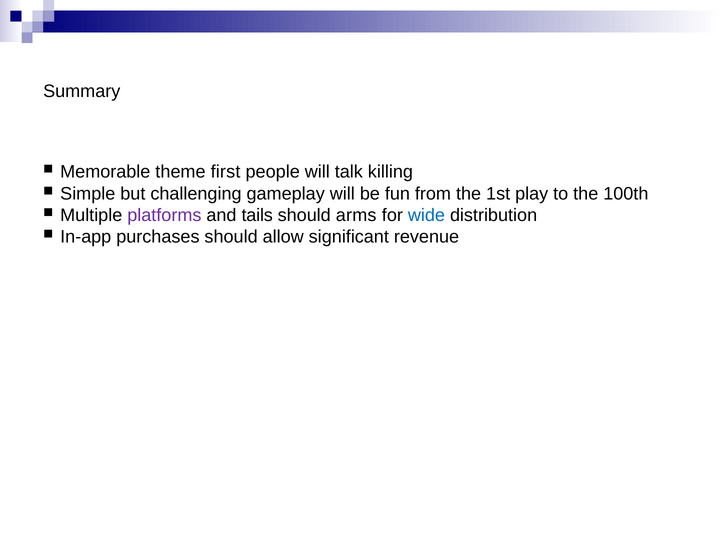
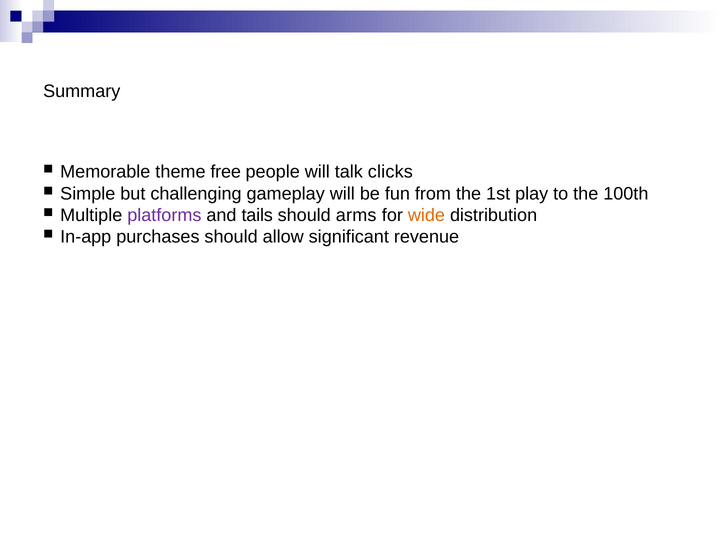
first: first -> free (226, 172)
killing: killing -> clicks (390, 172)
wide colour: blue -> orange (426, 216)
